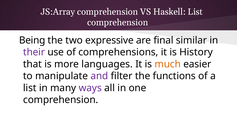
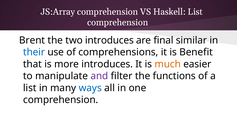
Being: Being -> Brent (32, 40)
two expressive: expressive -> introduces (109, 40)
their colour: purple -> blue (34, 52)
History: History -> Benefit (196, 52)
more languages: languages -> introduces (107, 64)
ways colour: purple -> blue (90, 87)
